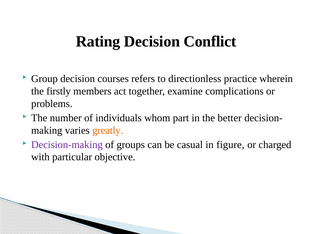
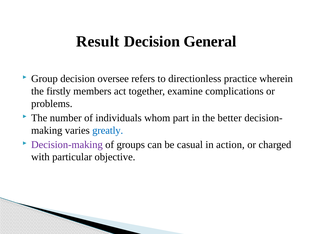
Rating: Rating -> Result (98, 41)
Conflict: Conflict -> General (210, 41)
courses: courses -> oversee (113, 79)
greatly colour: orange -> blue (108, 130)
figure: figure -> action (230, 145)
